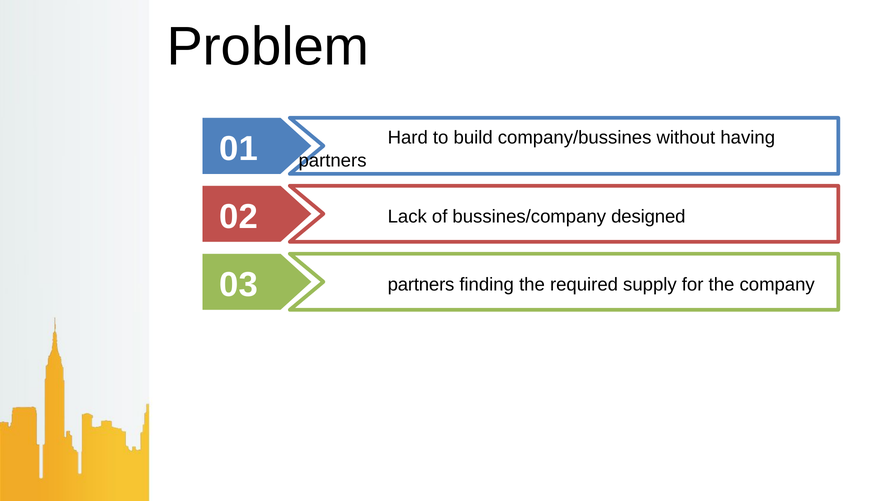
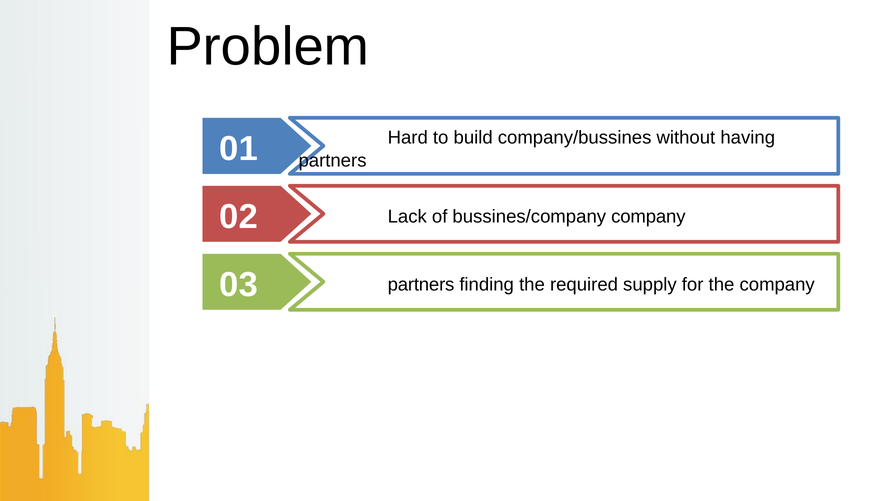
bussines/company designed: designed -> company (648, 217)
